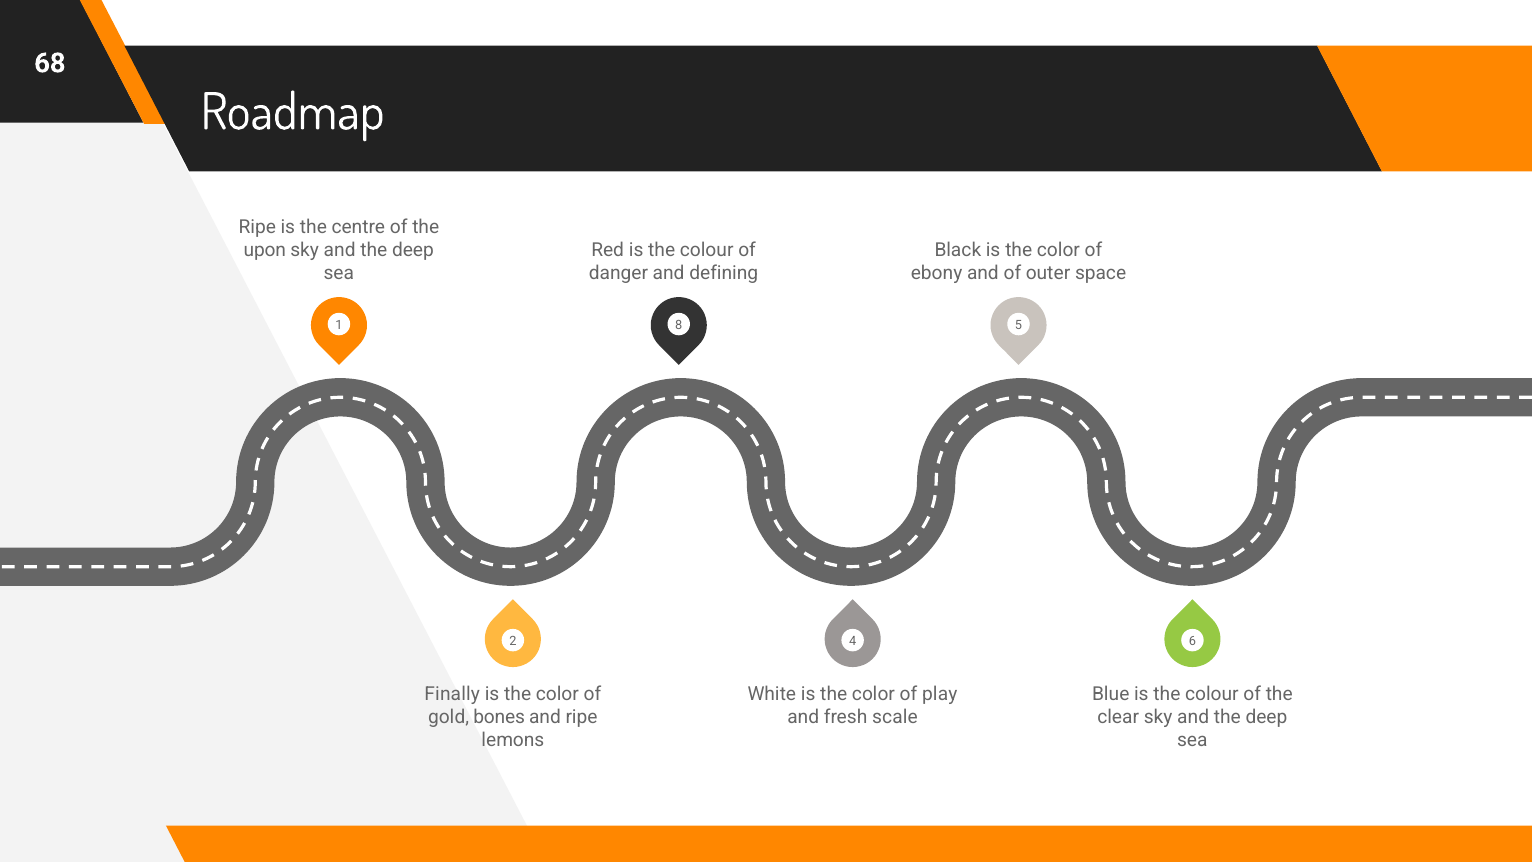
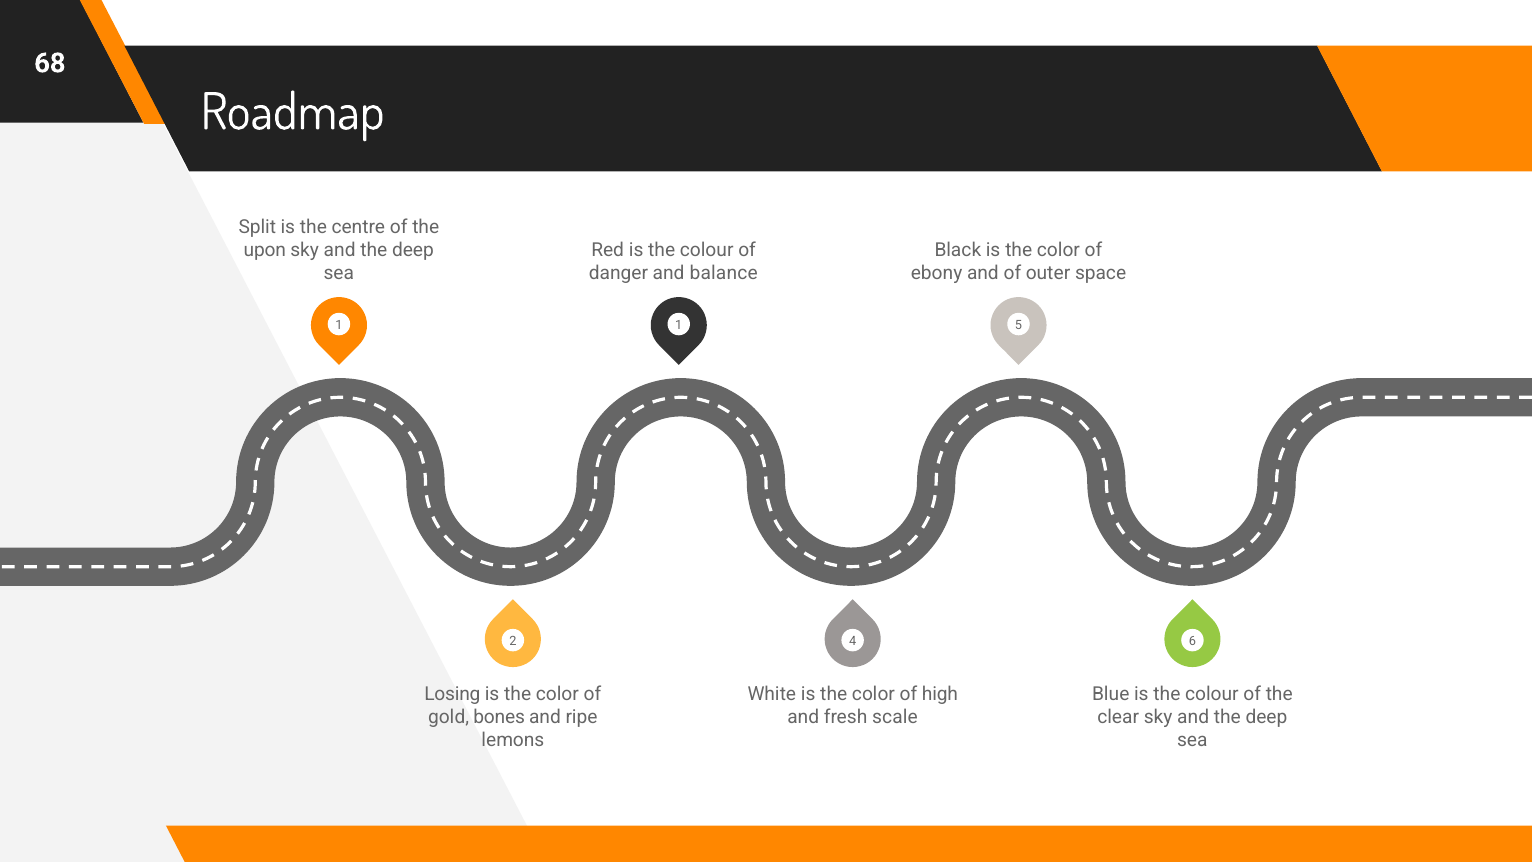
Ripe: Ripe -> Split (257, 227)
defining: defining -> balance (724, 273)
1 8: 8 -> 1 (679, 325)
Finally: Finally -> Losing (452, 694)
play: play -> high (940, 694)
